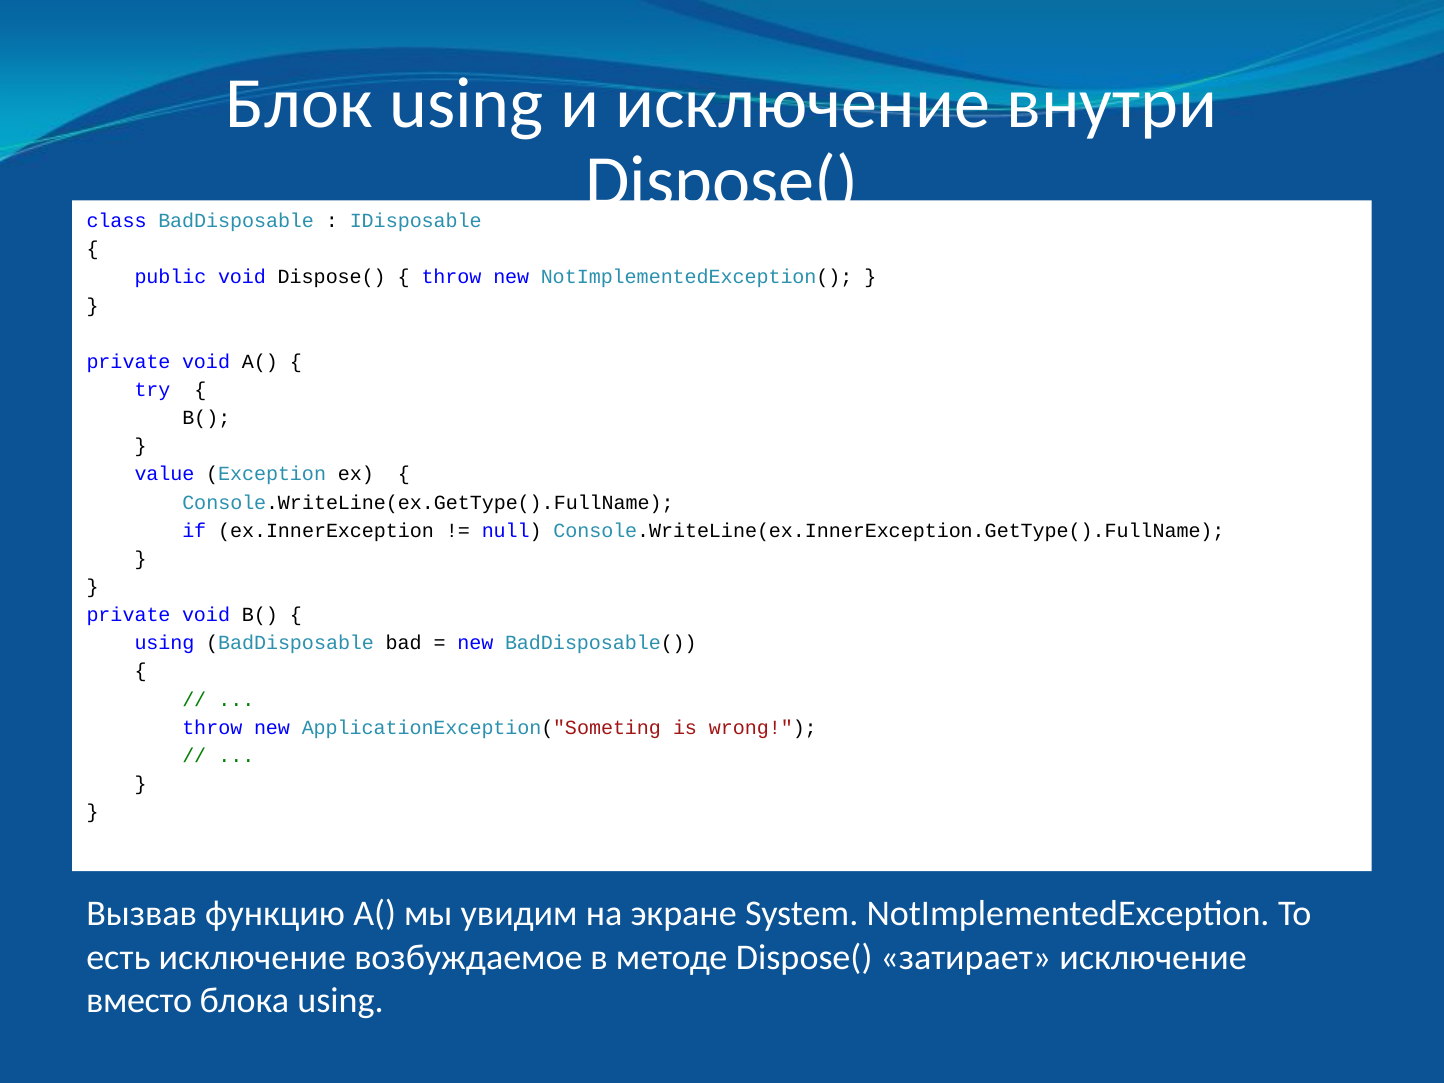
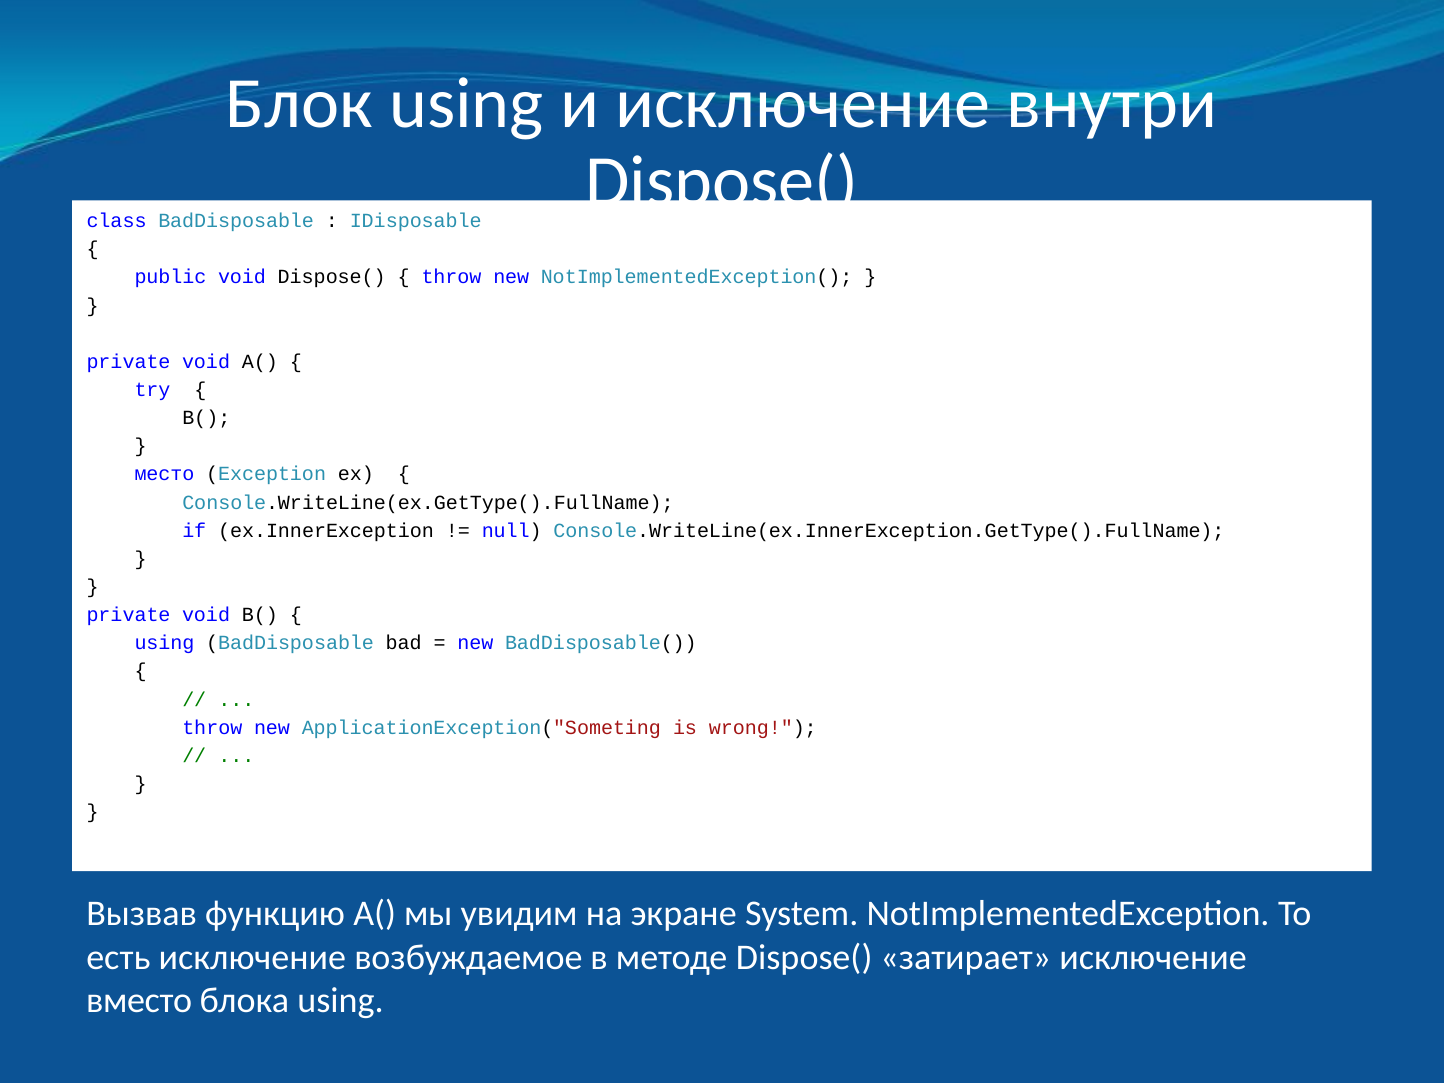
value: value -> место (164, 474)
